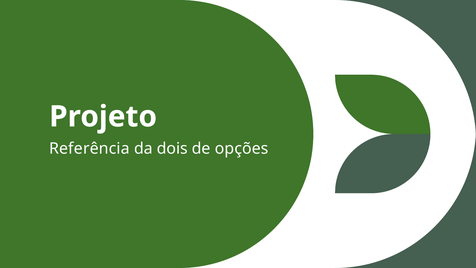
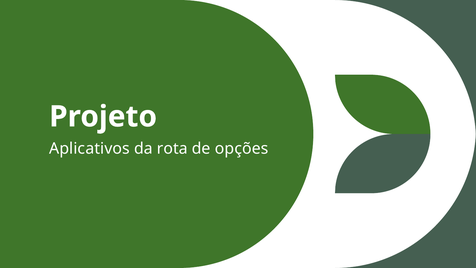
Referência: Referência -> Aplicativos (89, 148)
dois: dois -> rota (172, 148)
